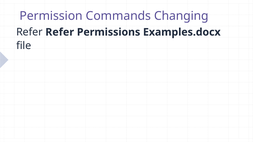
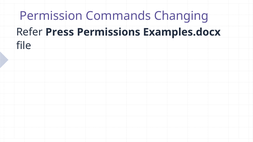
Refer Refer: Refer -> Press (60, 32)
